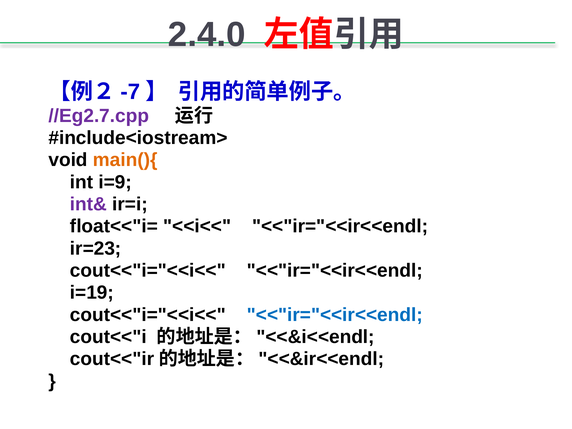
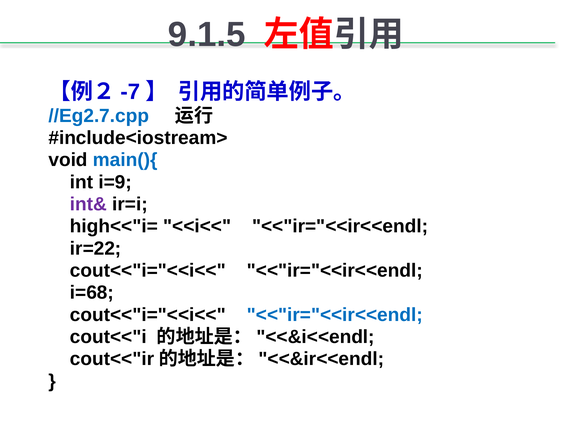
2.4.0: 2.4.0 -> 9.1.5 (207, 34)
//Eg2.7.cpp colour: purple -> blue (99, 116)
main(){ colour: orange -> blue (125, 160)
float<<"i=: float<<"i= -> high<<"i= (114, 226)
ir=23: ir=23 -> ir=22 (96, 248)
i=19: i=19 -> i=68 (92, 293)
